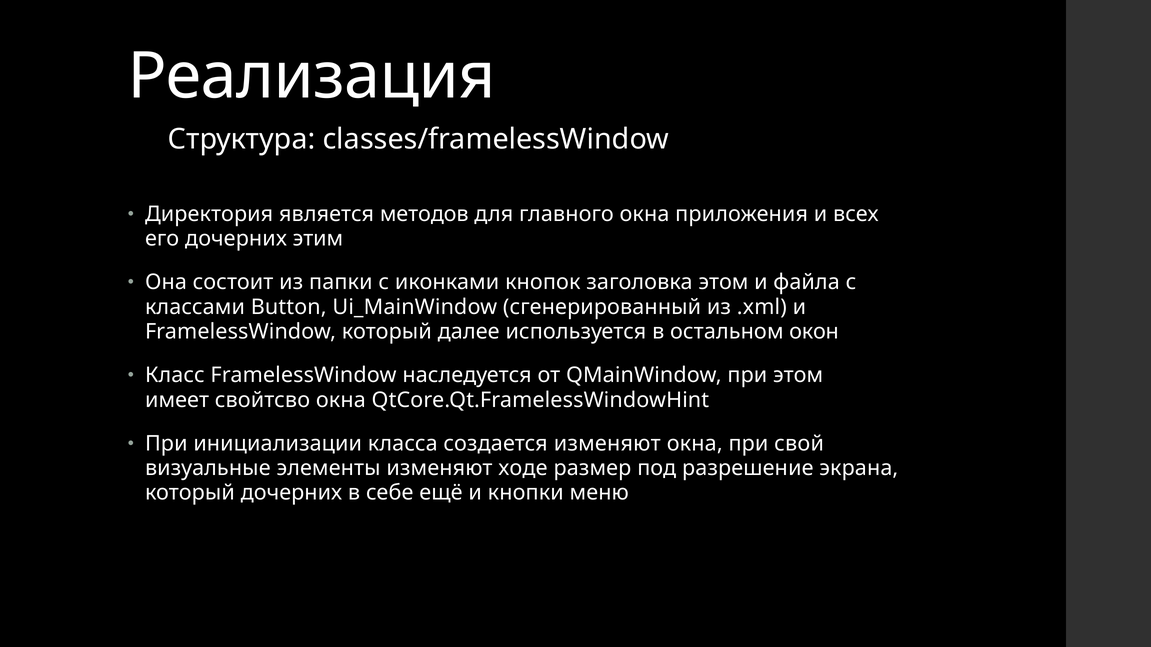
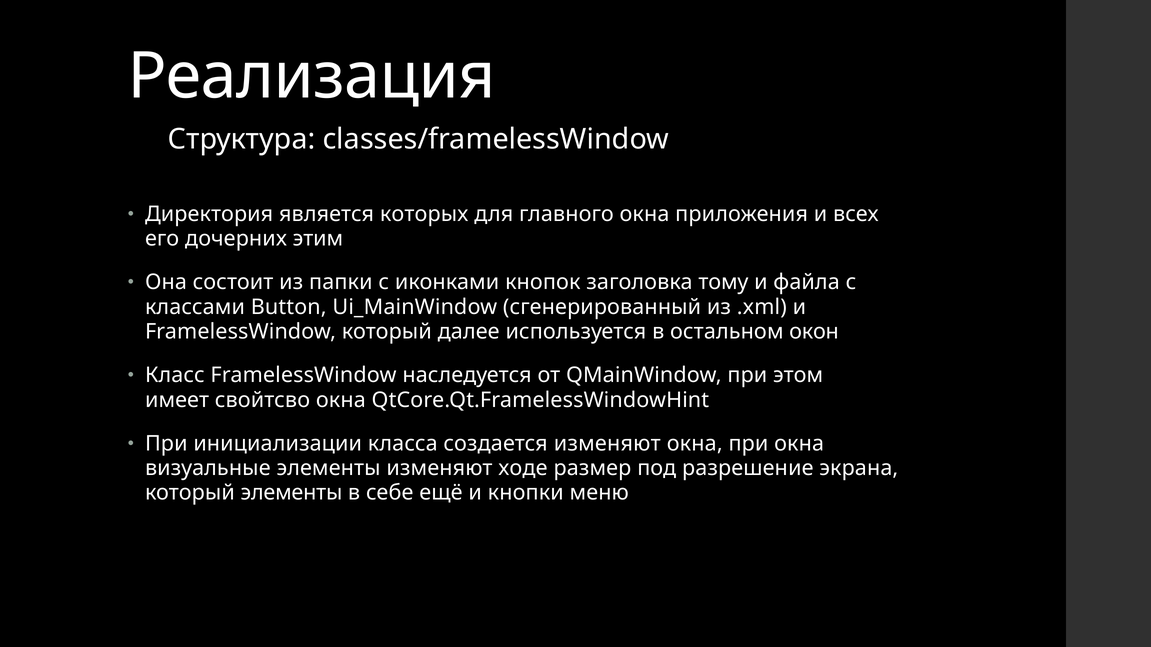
методов: методов -> которых (424, 214)
заголовка этом: этом -> тому (723, 283)
при свой: свой -> окна (799, 444)
который дочерних: дочерних -> элементы (291, 493)
